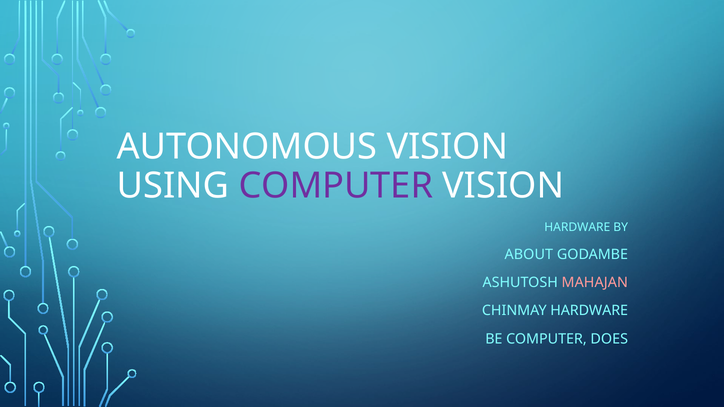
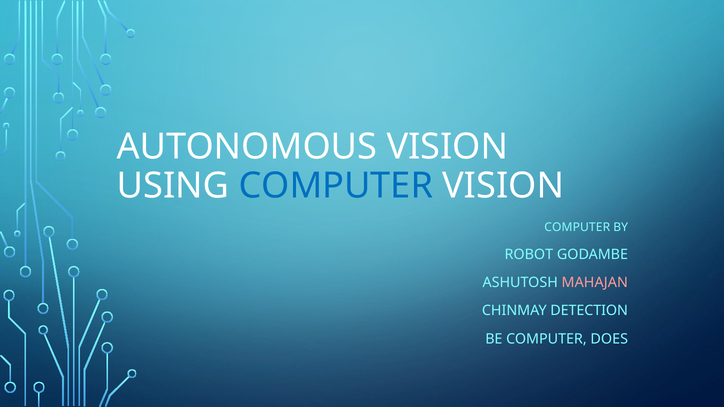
COMPUTER colour: purple -> blue (336, 186)
HARDWARE: HARDWARE -> COMPUTER (577, 228)
ABOUT: ABOUT -> ROBOT (529, 255)
CHINMAY HARDWARE: HARDWARE -> DETECTION (589, 311)
